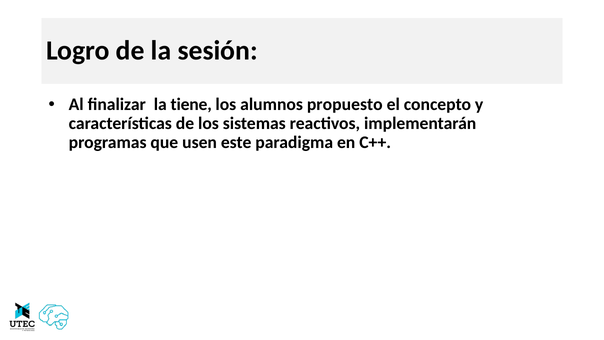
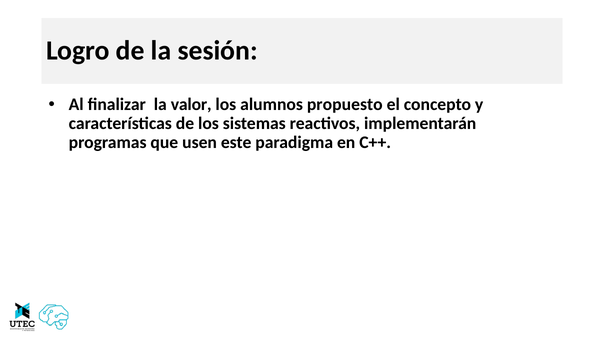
tiene: tiene -> valor (191, 104)
